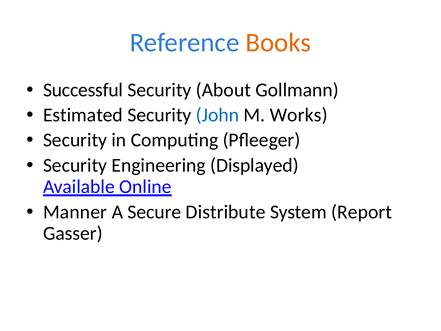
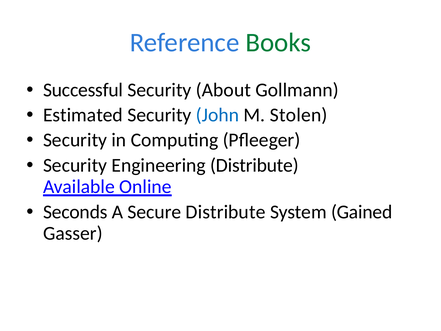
Books colour: orange -> green (278, 43)
Works: Works -> Stolen (299, 115)
Engineering Displayed: Displayed -> Distribute (254, 165)
Manner: Manner -> Seconds (75, 212)
Report: Report -> Gained (362, 212)
